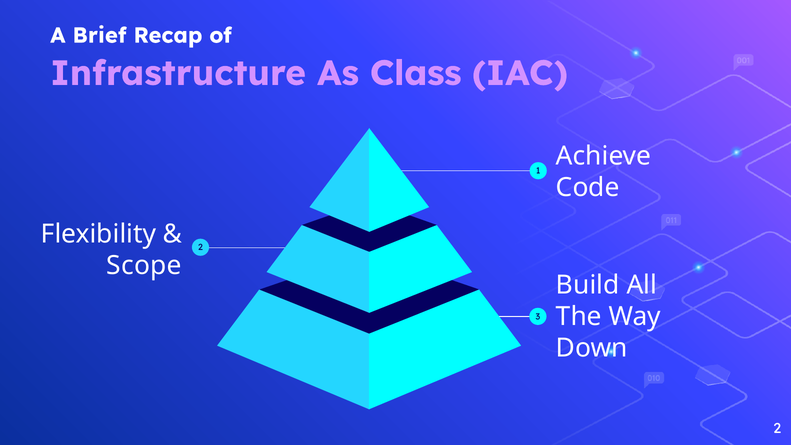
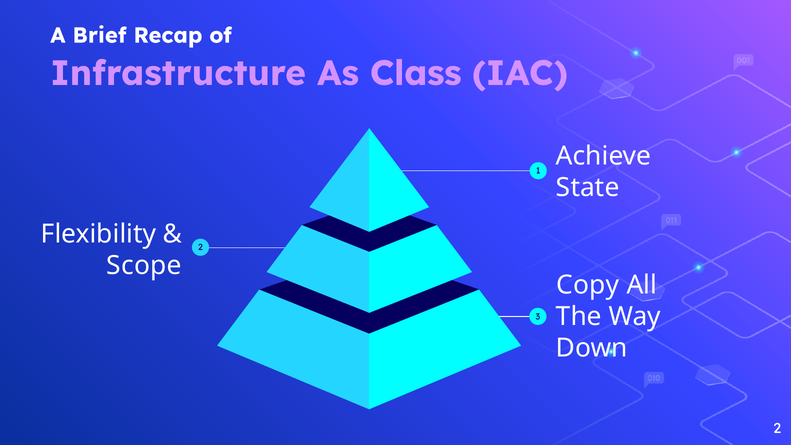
Code: Code -> State (588, 187)
Build: Build -> Copy (588, 285)
